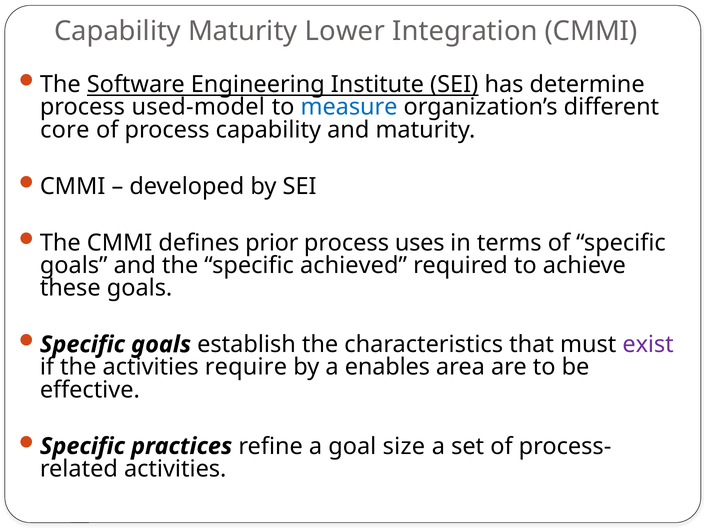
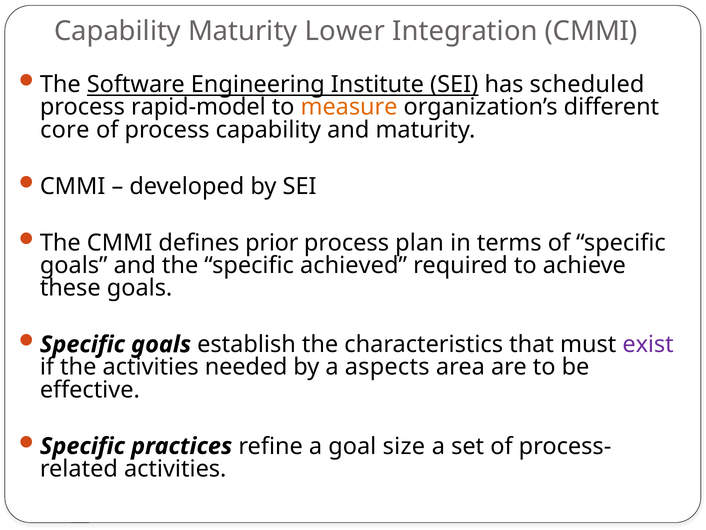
determine: determine -> scheduled (587, 84)
used-model: used-model -> rapid-model (198, 107)
measure colour: blue -> orange (349, 107)
uses: uses -> plan (420, 243)
require: require -> needed (246, 367)
enables: enables -> aspects (387, 367)
